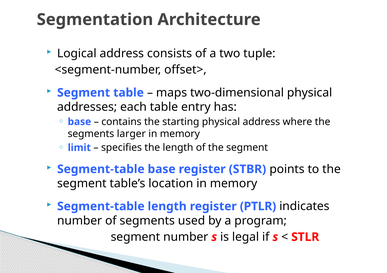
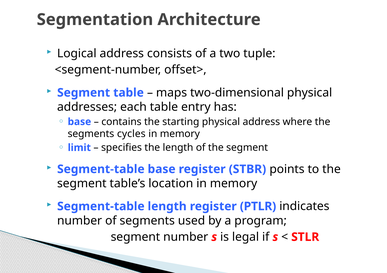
larger: larger -> cycles (131, 134)
